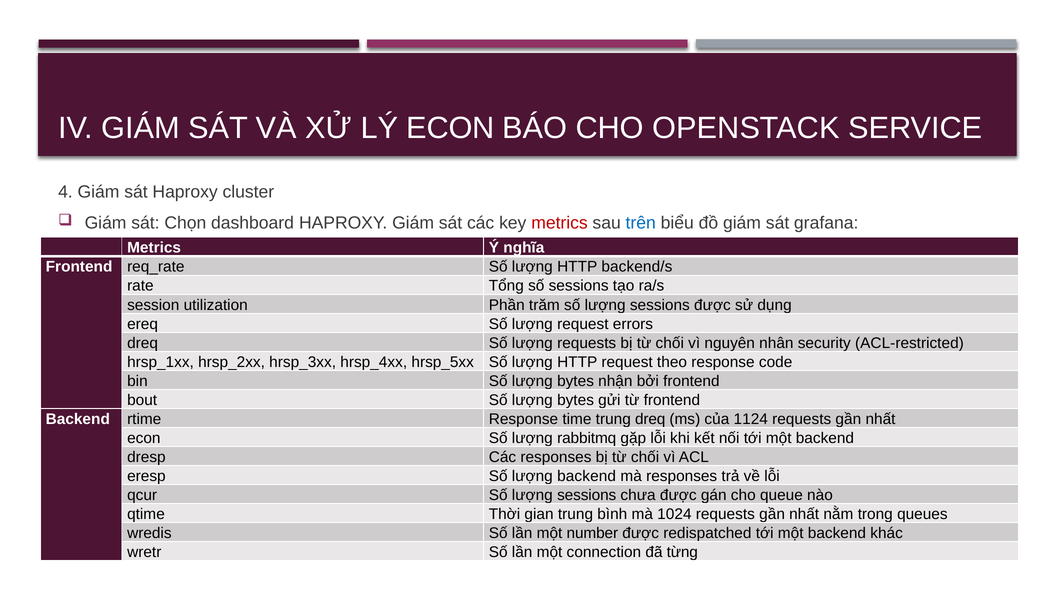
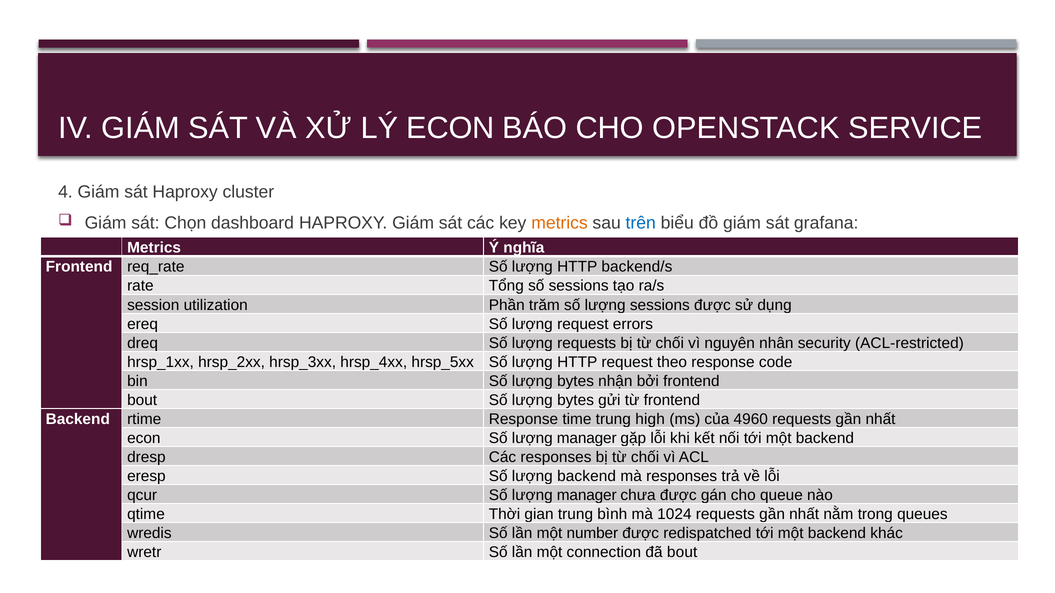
metrics colour: red -> orange (560, 223)
trung dreq: dreq -> high (650, 419)
1124: 1124 -> 4960 (751, 419)
econ Số lượng rabbitmq: rabbitmq -> manager (587, 438)
qcur Số lượng sessions: sessions -> manager (587, 495)
đã từng: từng -> bout (682, 553)
